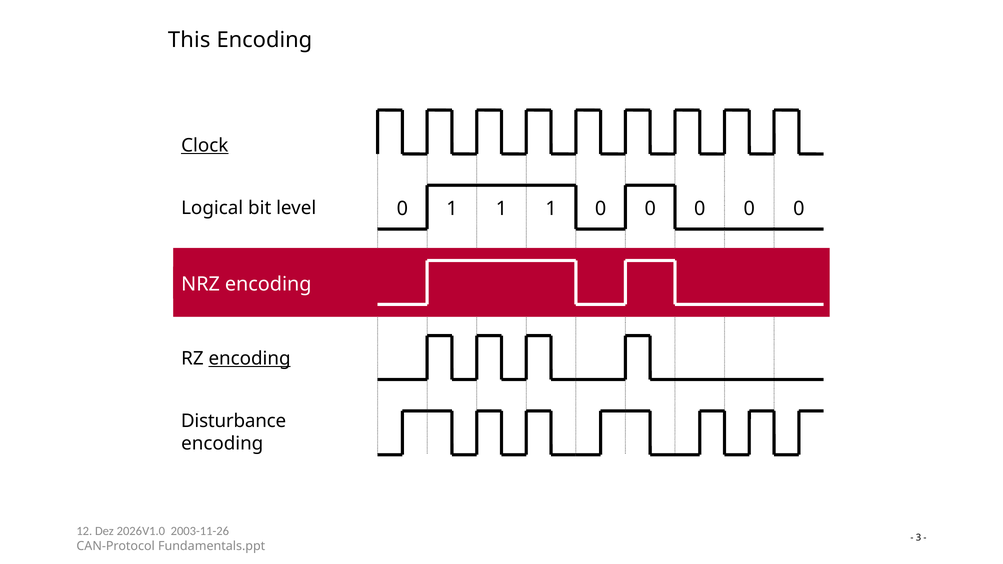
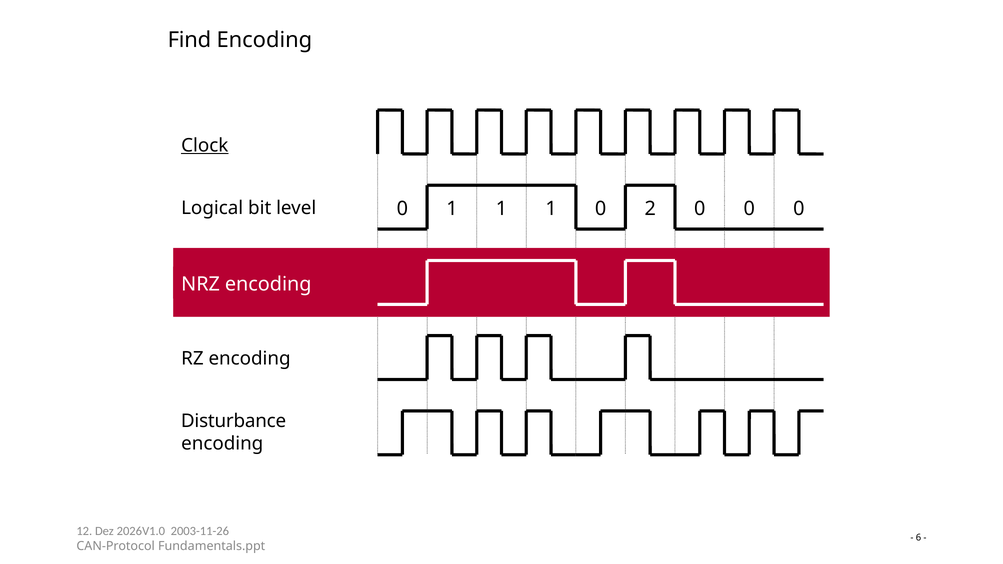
This: This -> Find (189, 40)
1 0: 0 -> 2 (650, 209)
encoding underline: present -> none (250, 359)
3: 3 -> 6 (919, 538)
